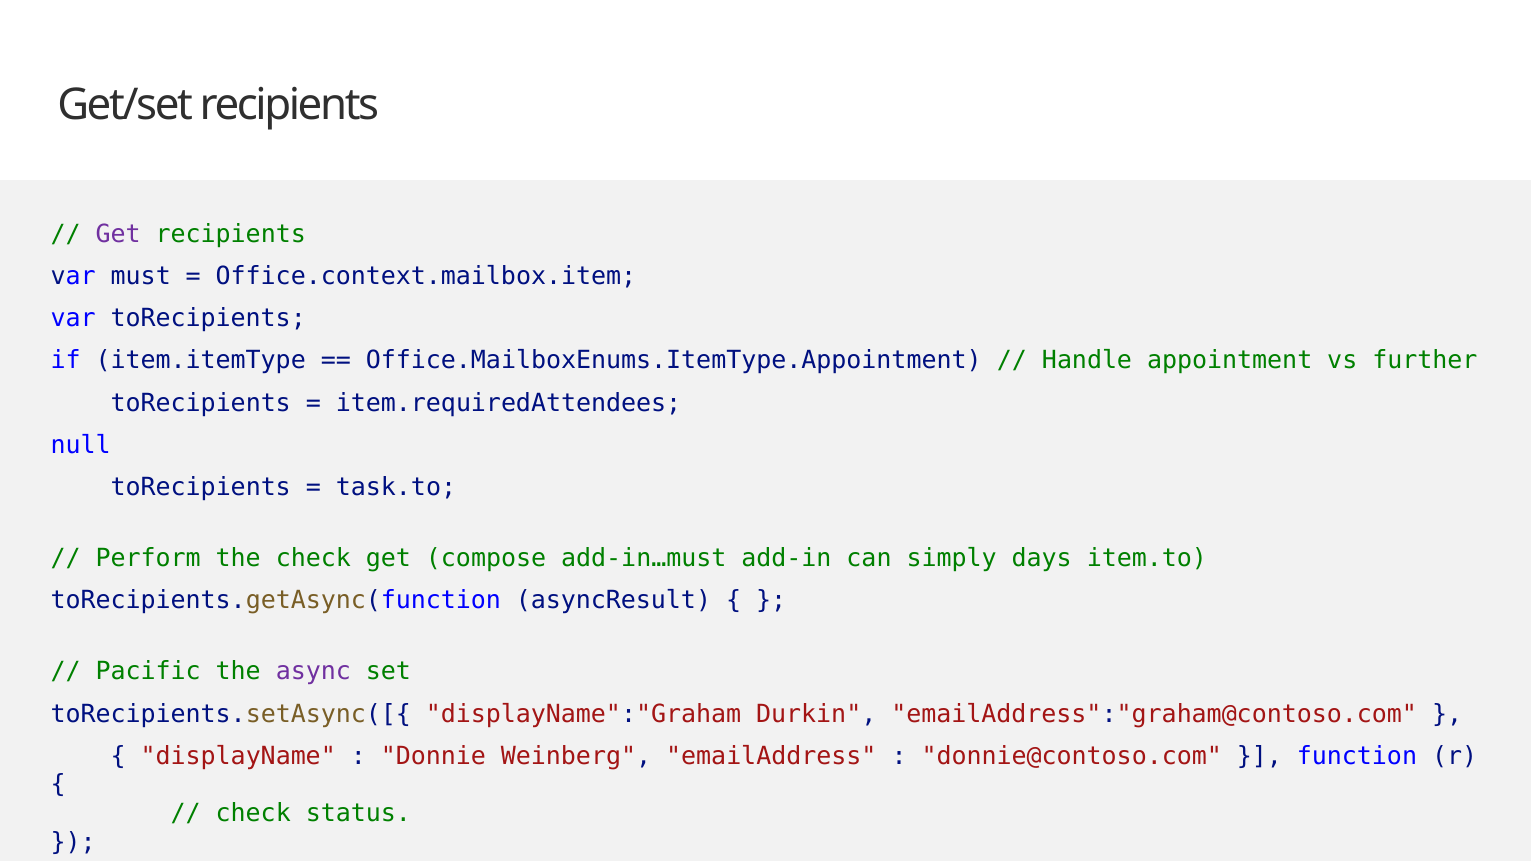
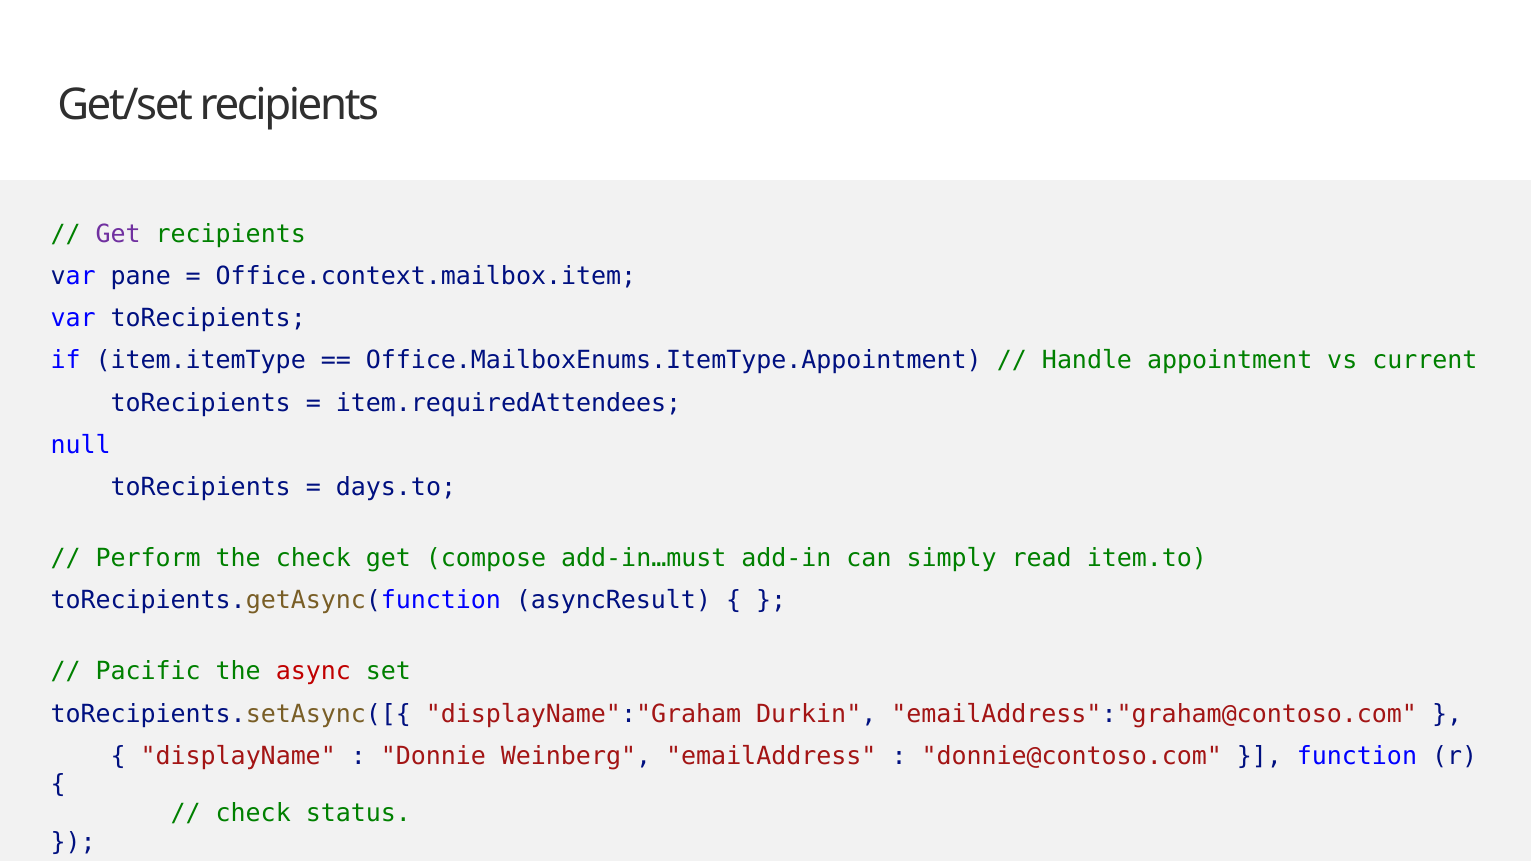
must: must -> pane (141, 276)
further: further -> current (1425, 361)
task.to: task.to -> days.to (396, 487)
days: days -> read (1042, 559)
async colour: purple -> red (313, 672)
